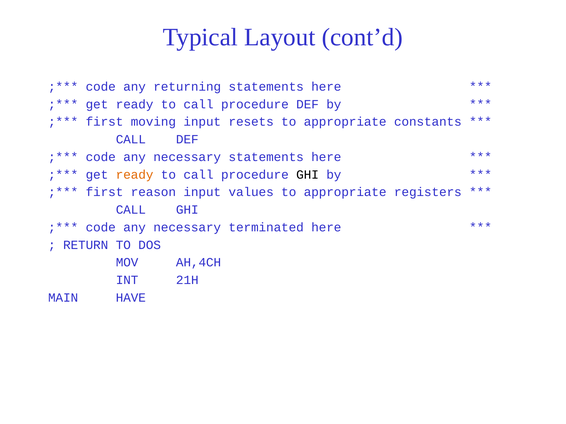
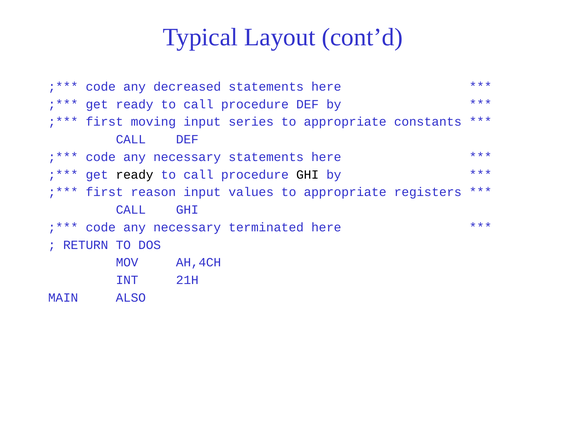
returning: returning -> decreased (187, 87)
resets: resets -> series (251, 122)
ready colour: orange -> black (135, 175)
HAVE: HAVE -> ALSO (131, 298)
